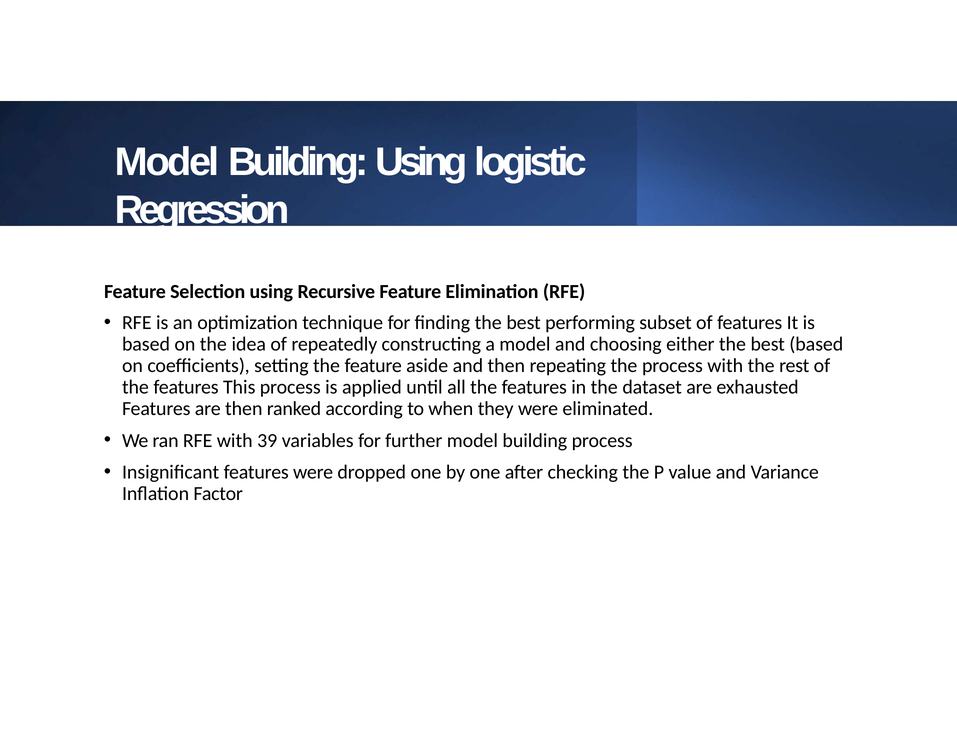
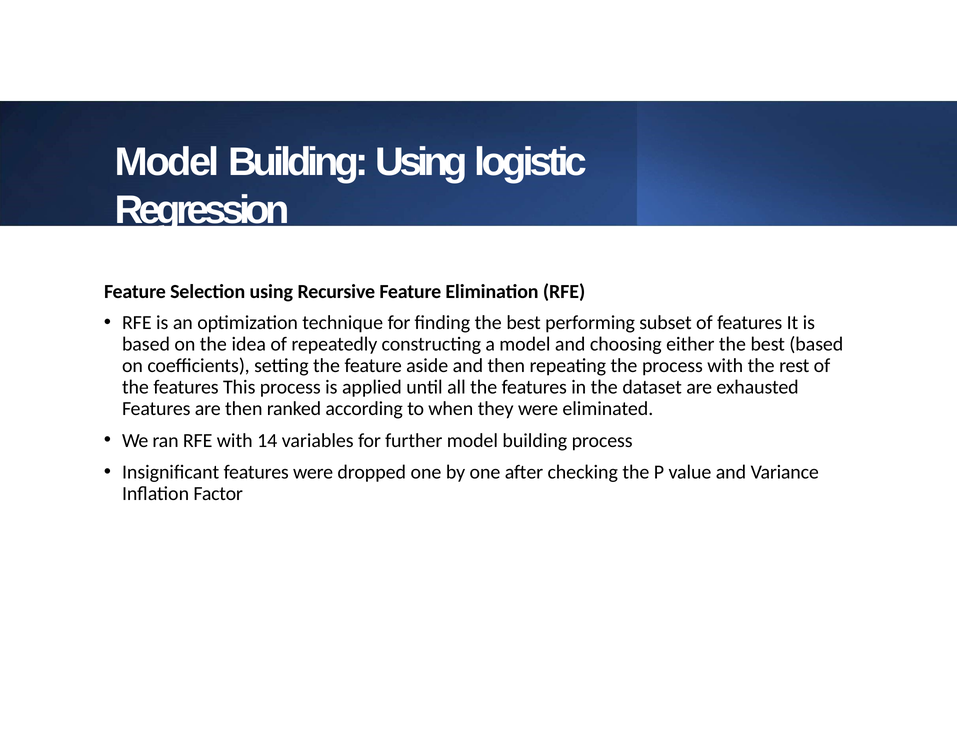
39: 39 -> 14 (267, 441)
